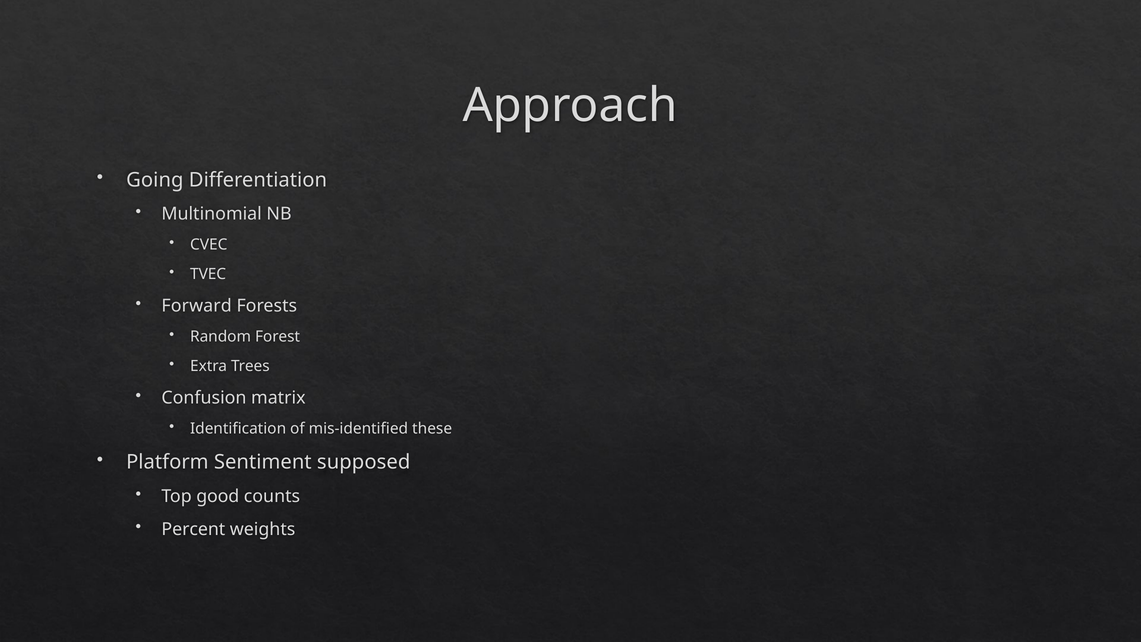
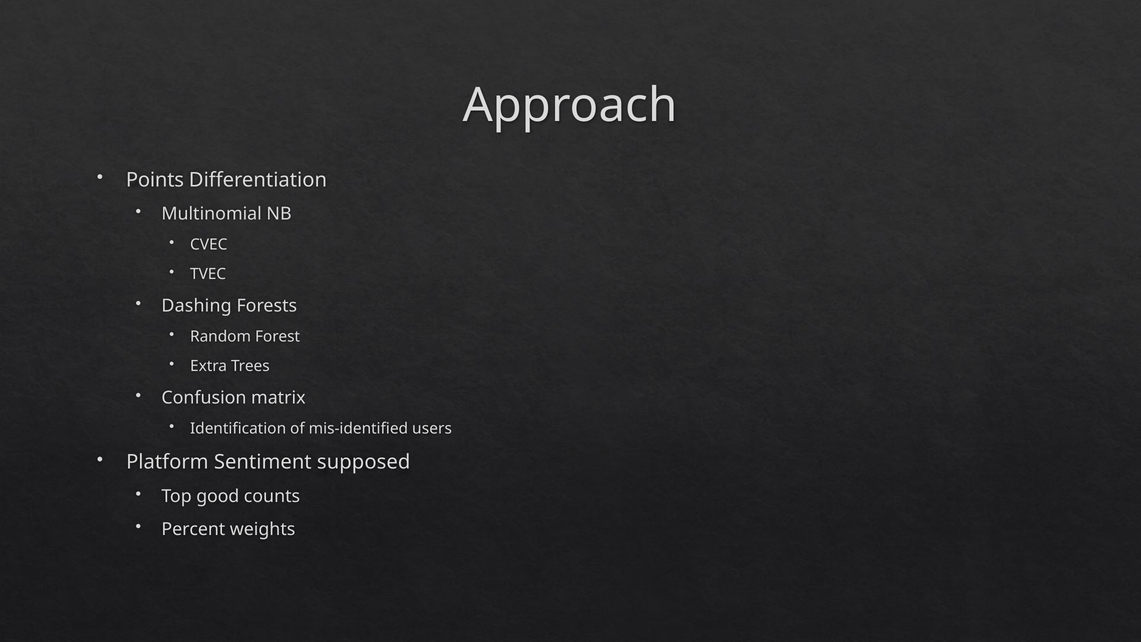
Going: Going -> Points (155, 180)
Forward: Forward -> Dashing (197, 306)
these: these -> users (432, 428)
